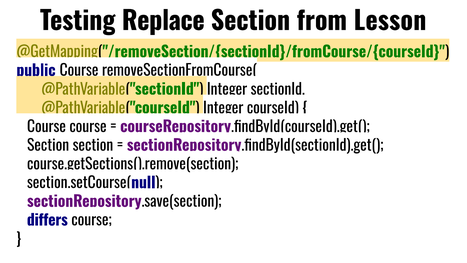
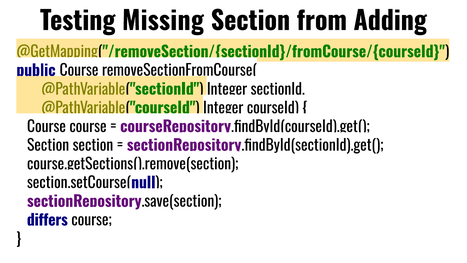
Replace: Replace -> Missing (163, 21)
Lesson: Lesson -> Adding (390, 21)
